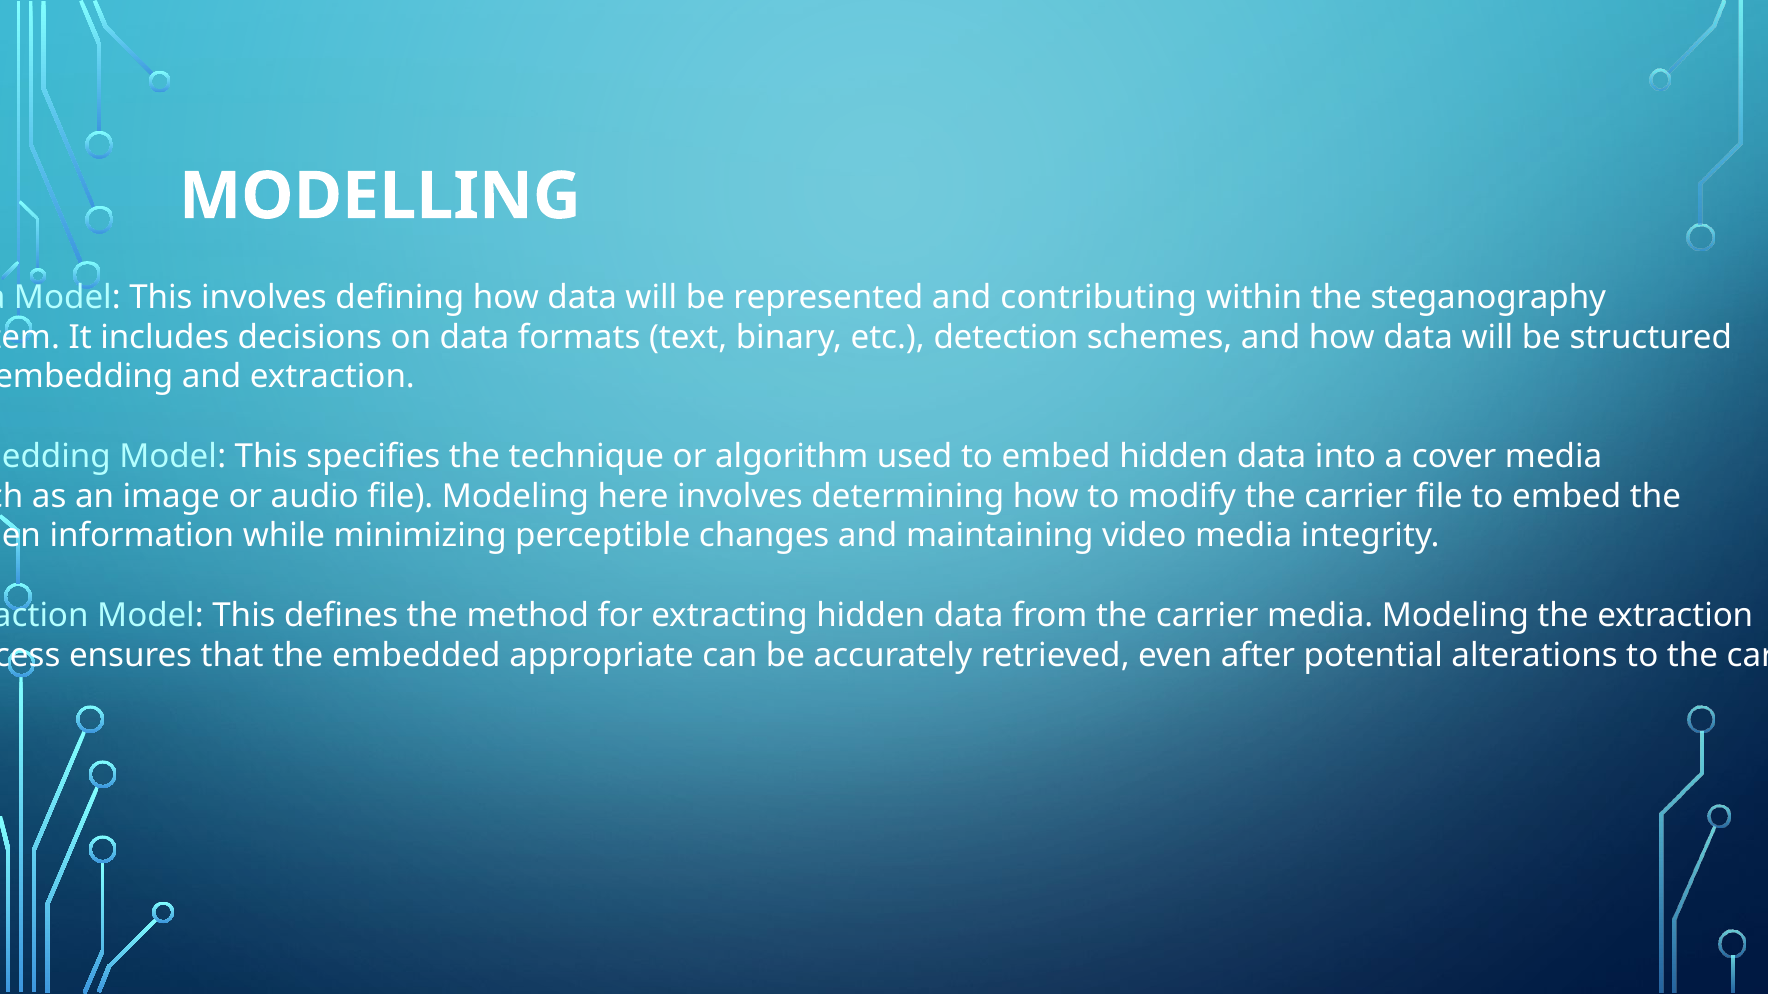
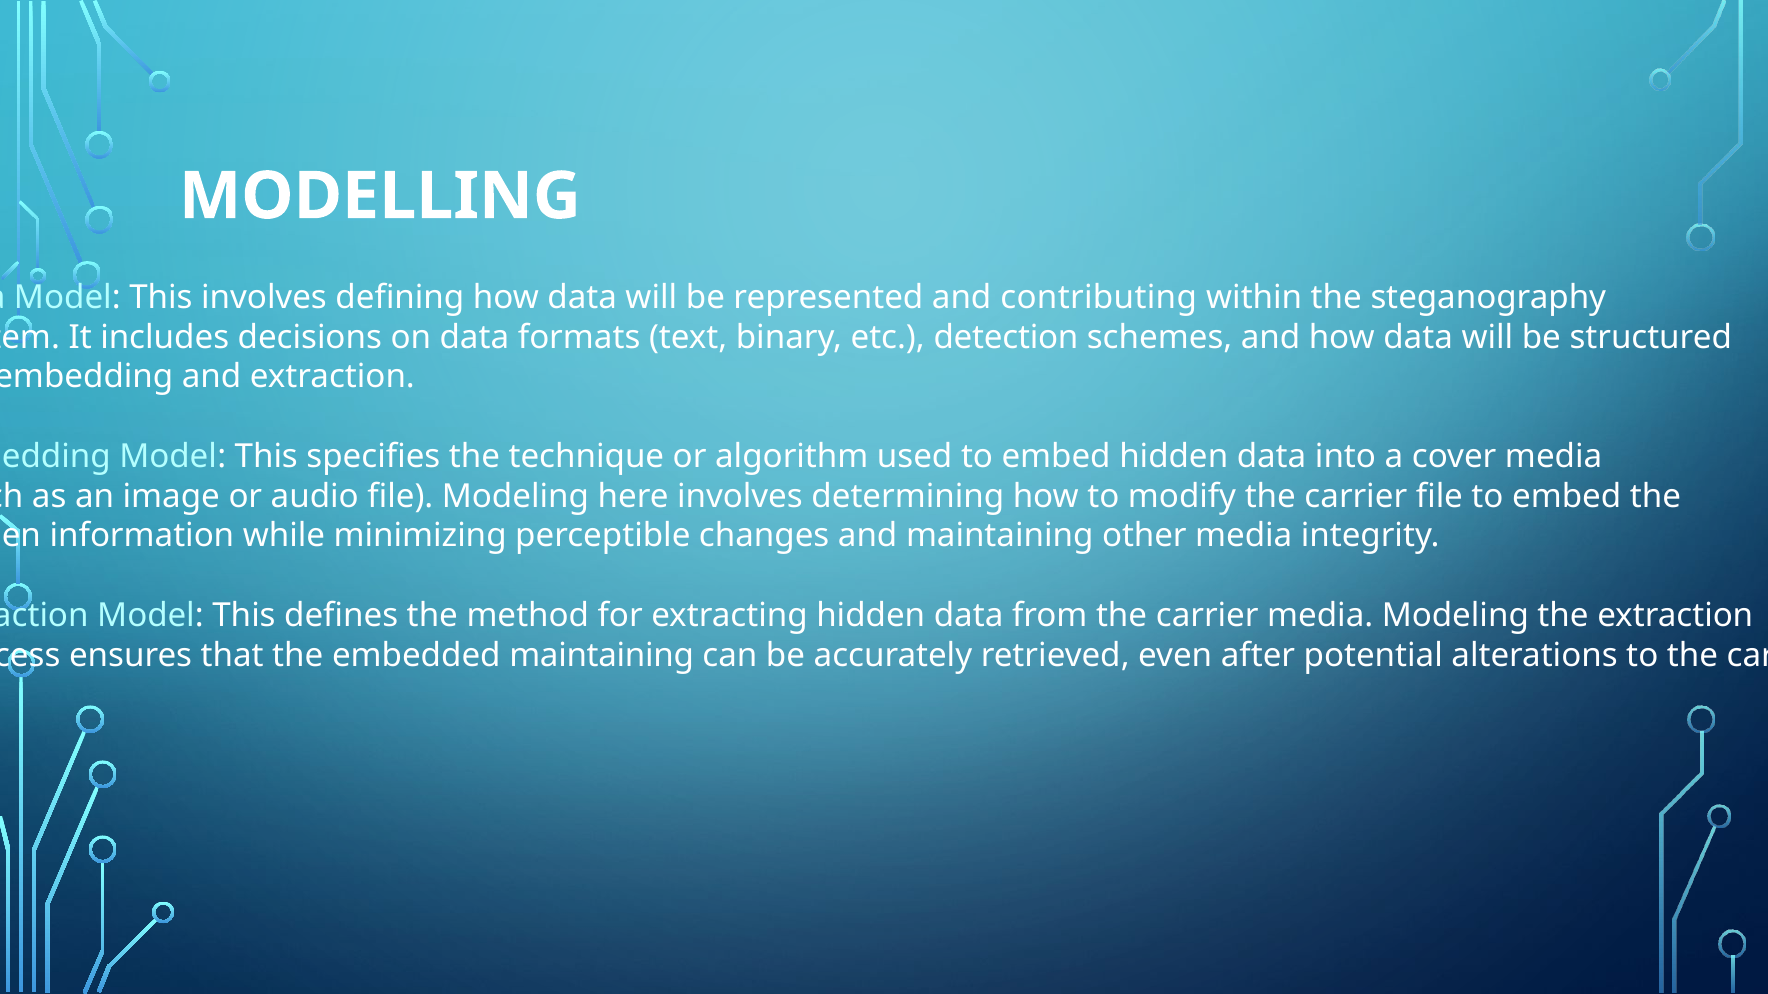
video: video -> other (1144, 536)
embedded appropriate: appropriate -> maintaining (602, 656)
